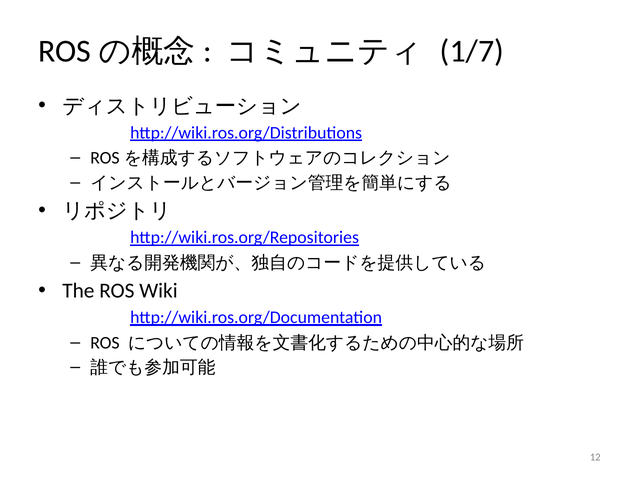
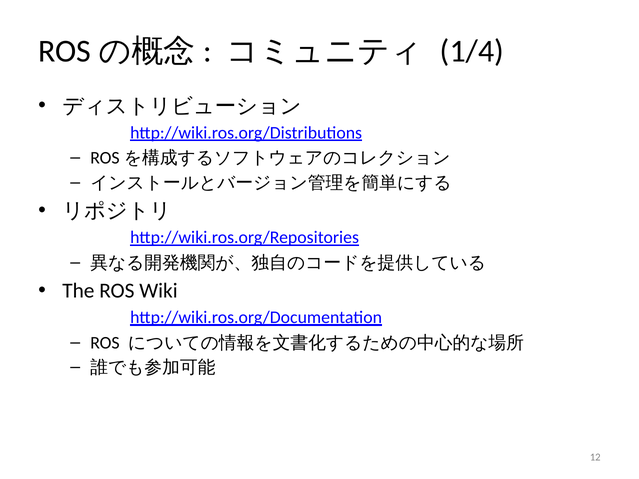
1/7: 1/7 -> 1/4 (472, 51)
